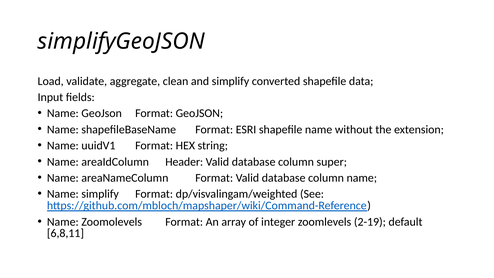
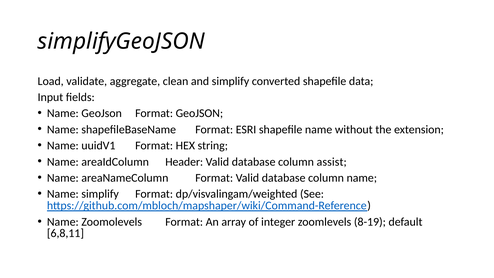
super: super -> assist (332, 162)
2-19: 2-19 -> 8-19 (370, 222)
